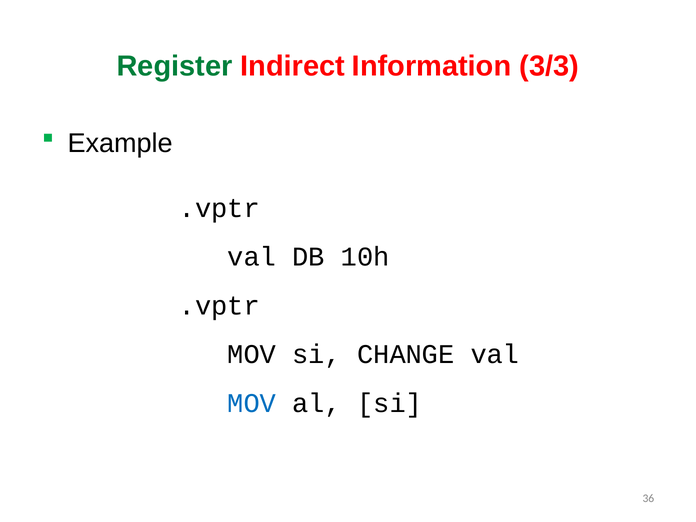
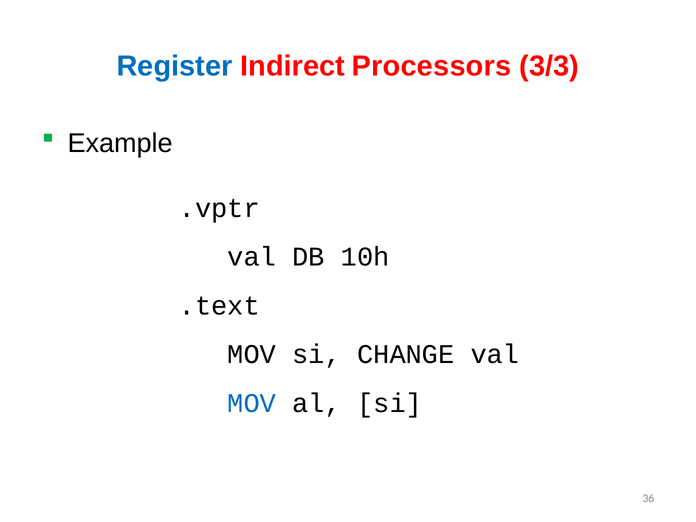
Register colour: green -> blue (174, 66)
Information: Information -> Processors (432, 66)
.vptr: .vptr -> .text (219, 306)
